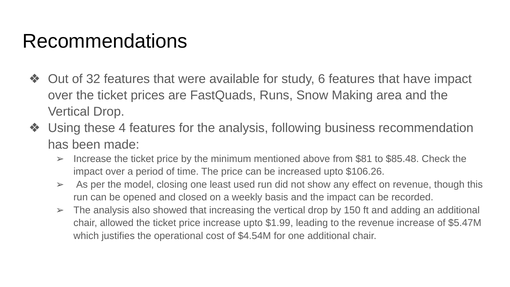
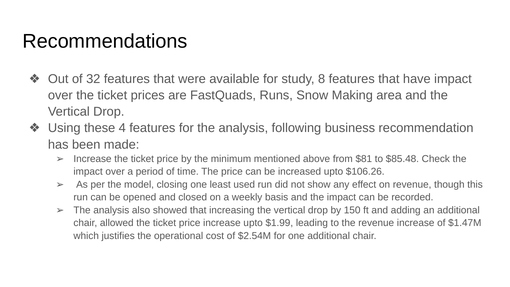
6: 6 -> 8 (322, 79)
$5.47M: $5.47M -> $1.47M (465, 223)
$4.54M: $4.54M -> $2.54M (254, 236)
